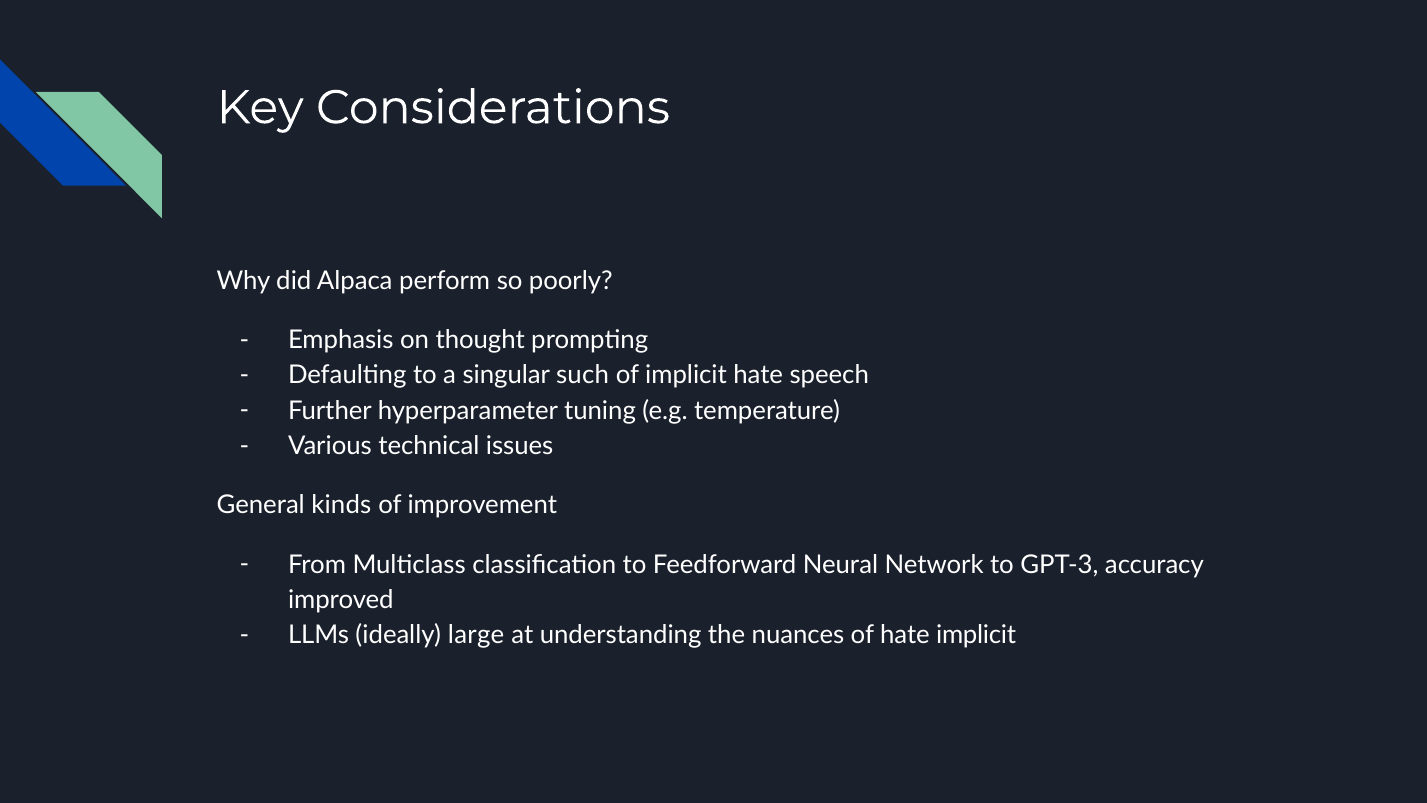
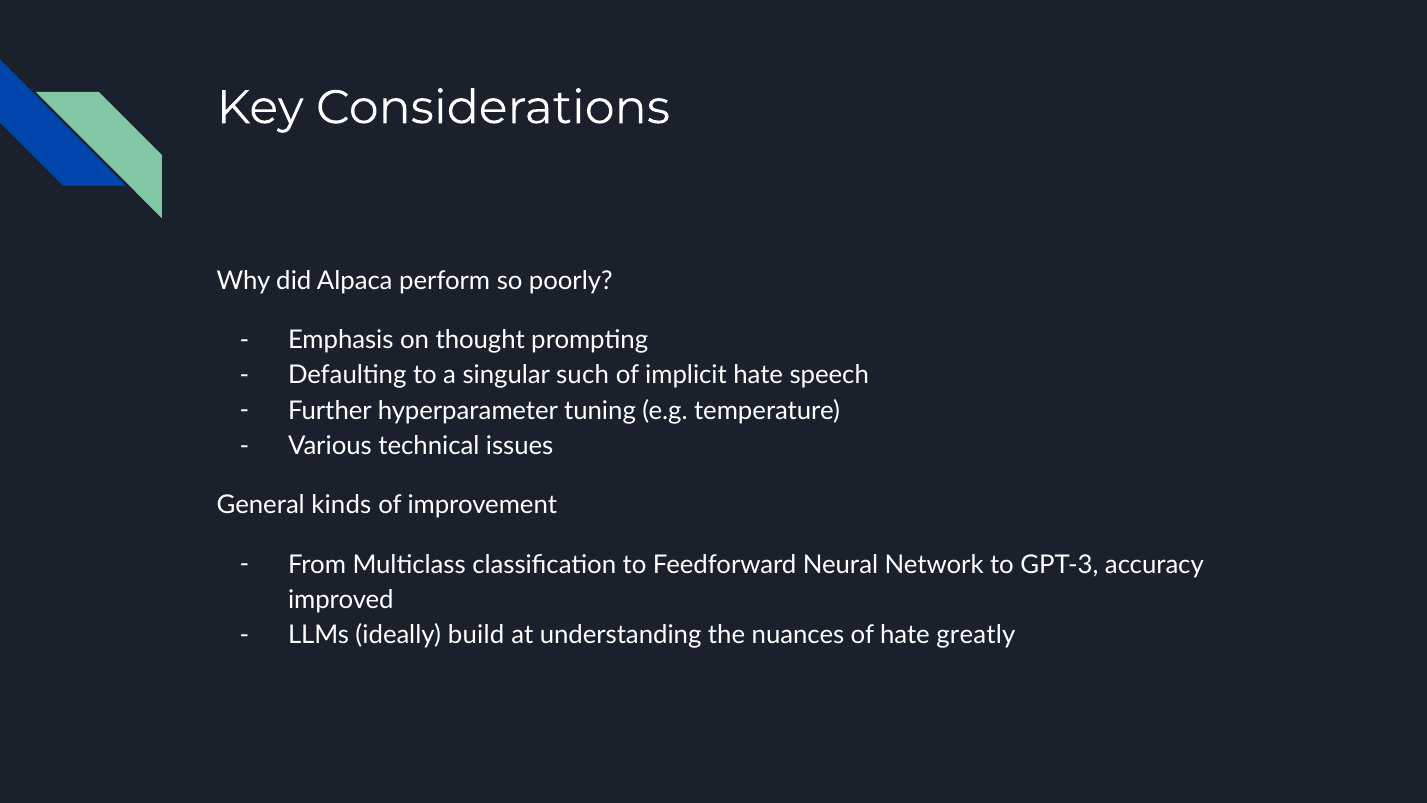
large: large -> build (476, 635)
hate implicit: implicit -> greatly (976, 635)
